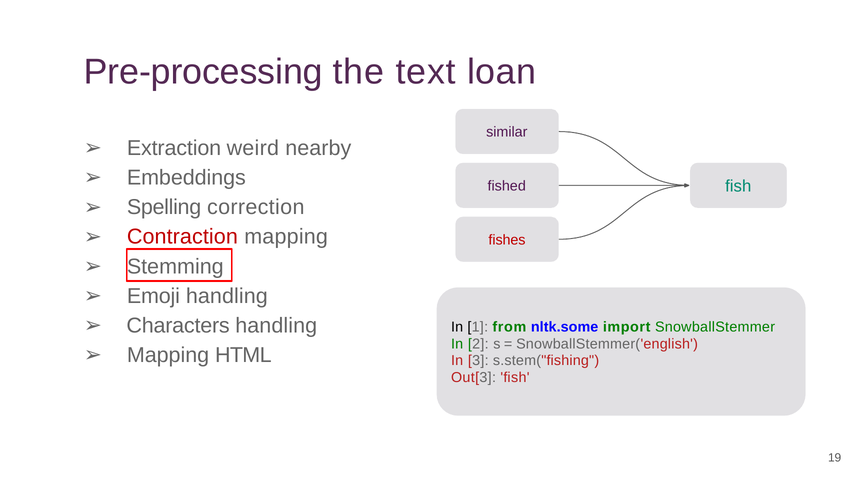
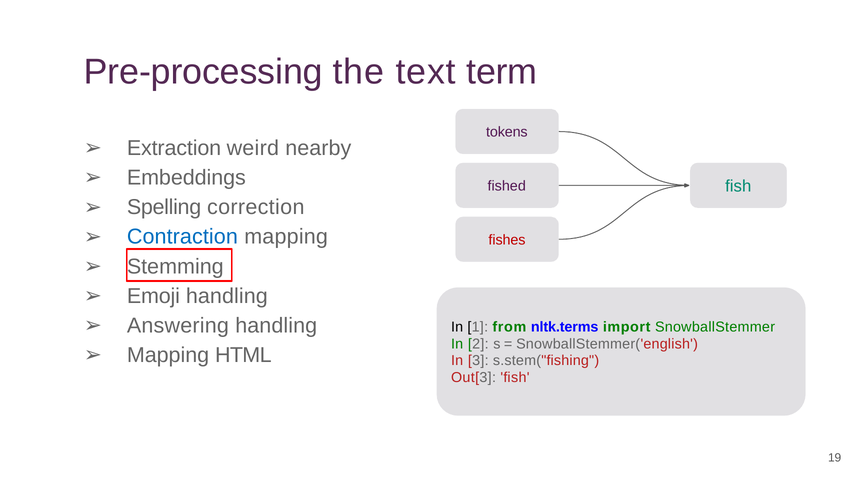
loan: loan -> term (502, 72)
similar: similar -> tokens (507, 132)
Contraction colour: red -> blue (182, 237)
Characters: Characters -> Answering (178, 326)
nltk.some: nltk.some -> nltk.terms (565, 327)
